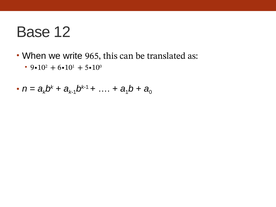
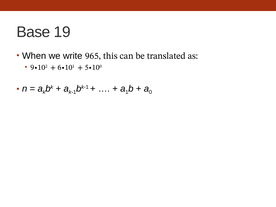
12: 12 -> 19 (62, 32)
